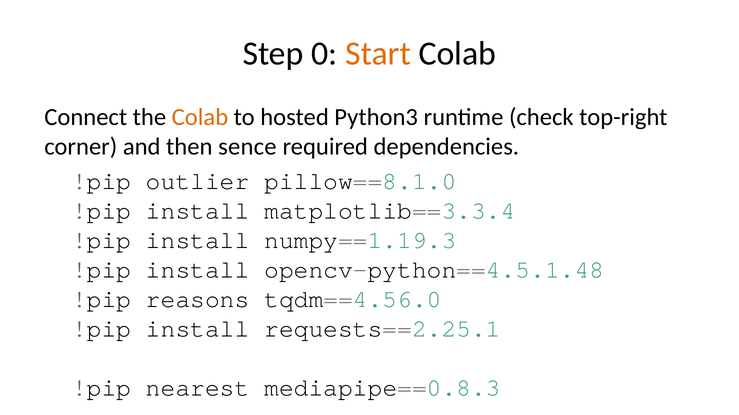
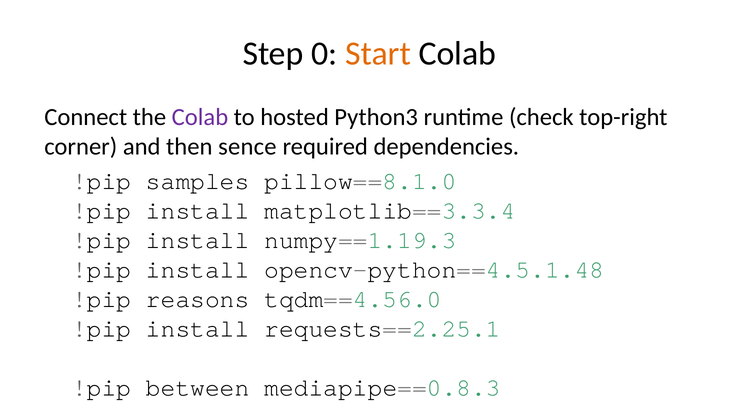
Colab colour: orange -> purple (200, 117)
outlier: outlier -> samples (198, 181)
nearest: nearest -> between (198, 388)
